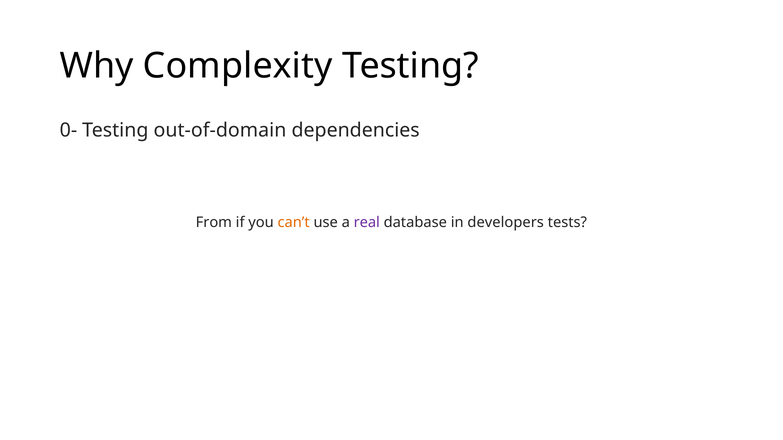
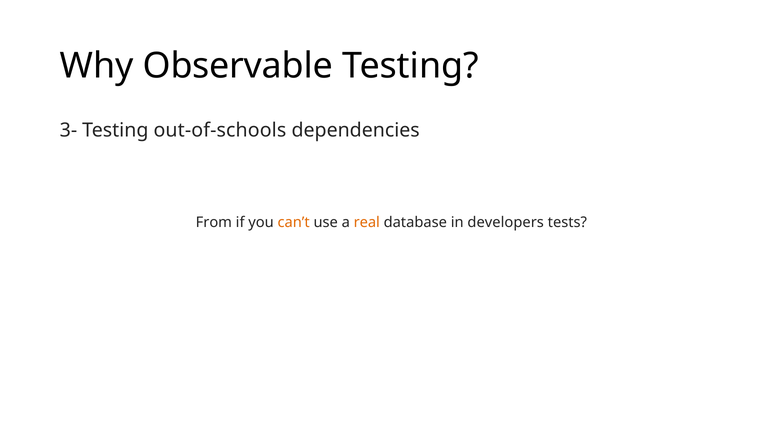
Complexity: Complexity -> Observable (238, 66)
0-: 0- -> 3- (68, 131)
out-of-domain: out-of-domain -> out-of-schools (220, 131)
real colour: purple -> orange (367, 223)
